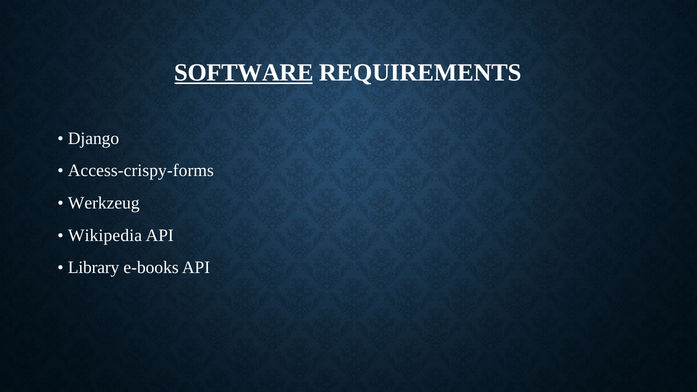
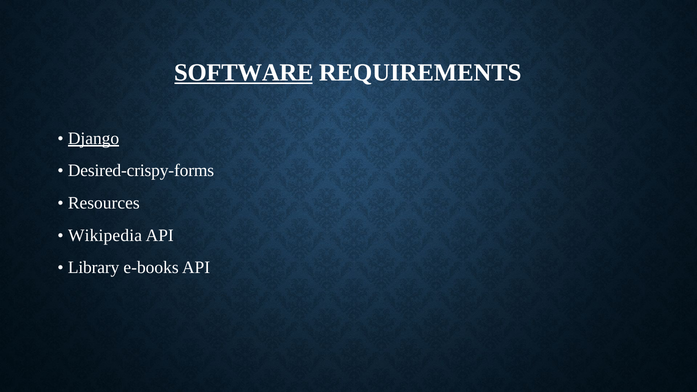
Django underline: none -> present (94, 138)
Access-crispy-forms: Access-crispy-forms -> Desired-crispy-forms (141, 171)
Werkzeug: Werkzeug -> Resources (104, 203)
